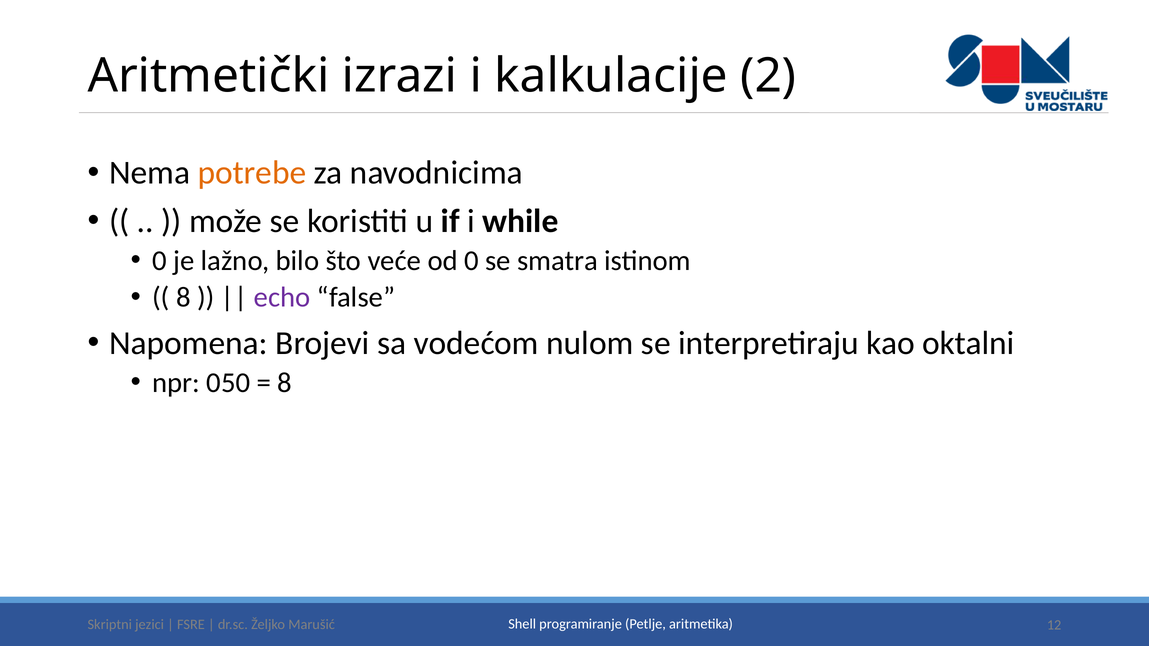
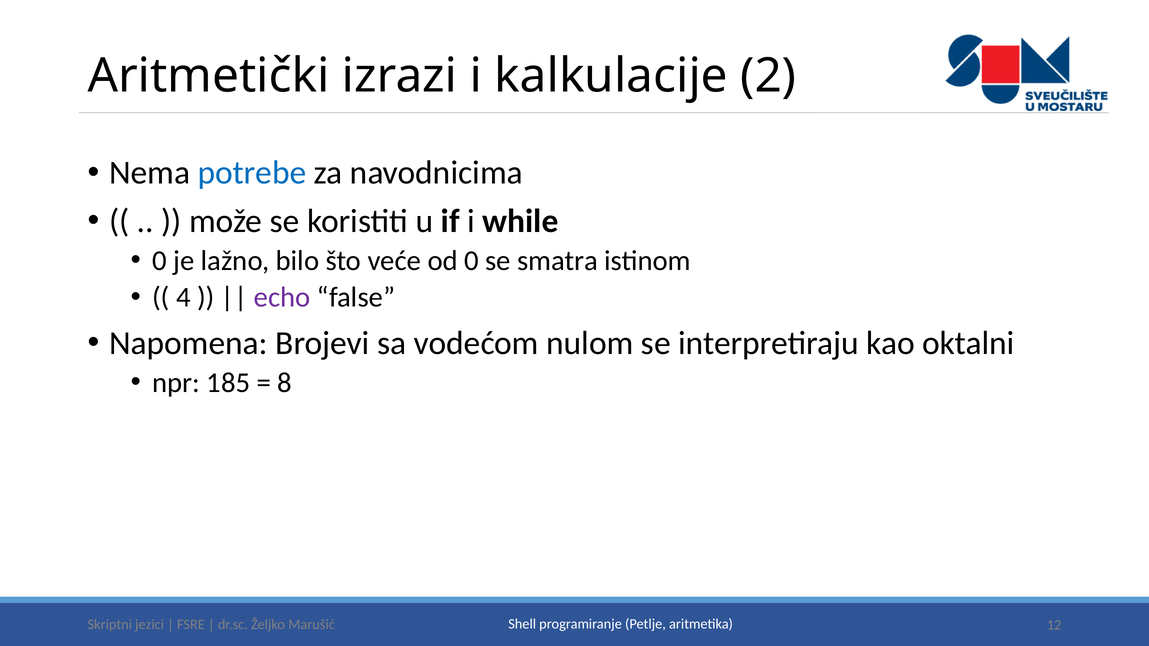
potrebe colour: orange -> blue (252, 173)
8: 8 -> 4 (183, 298)
050: 050 -> 185 (228, 383)
